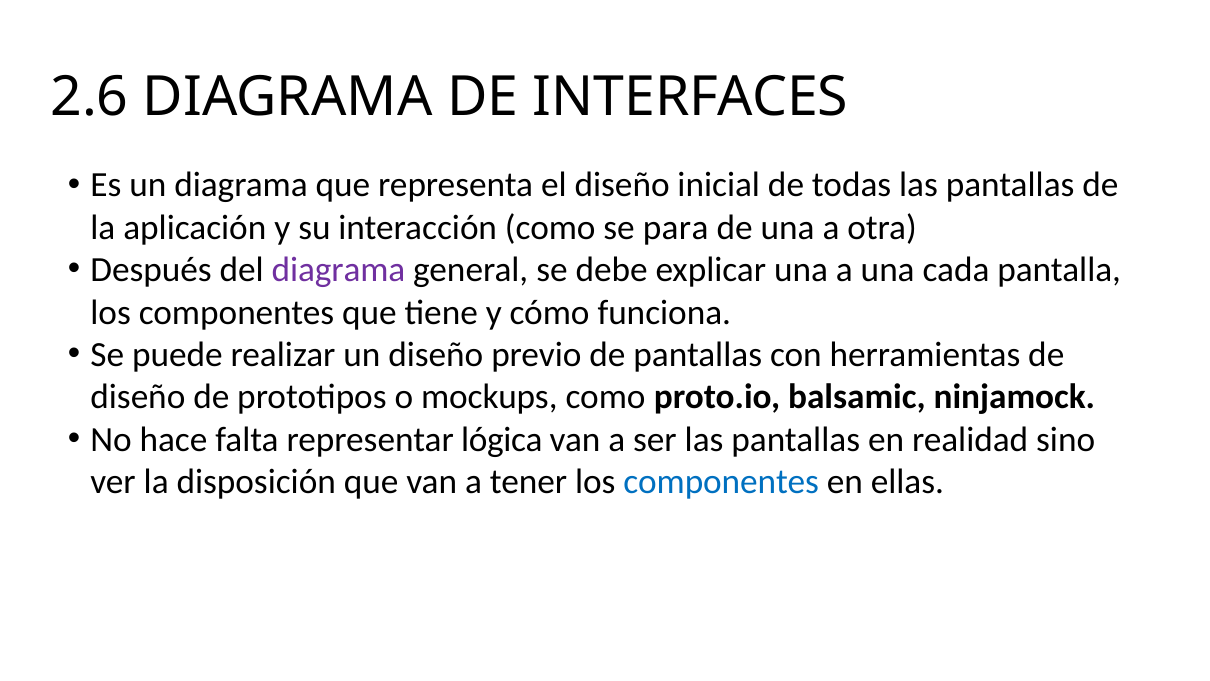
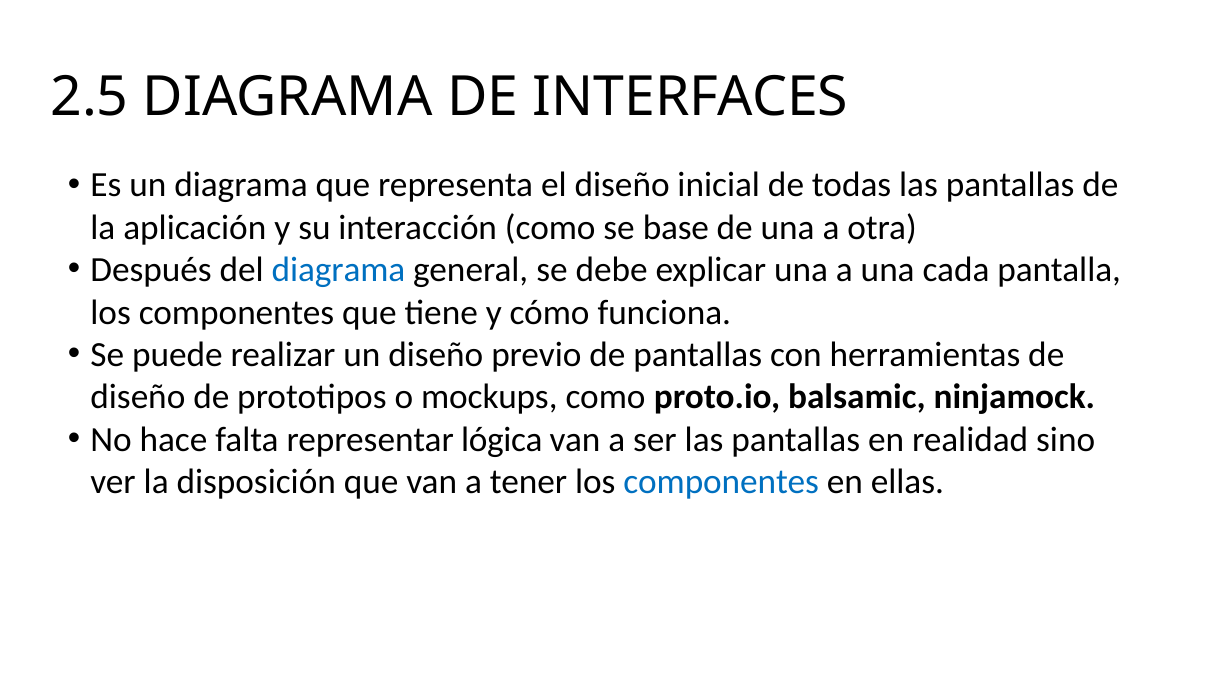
2.6: 2.6 -> 2.5 (89, 98)
para: para -> base (676, 228)
diagrama colour: purple -> blue (339, 270)
